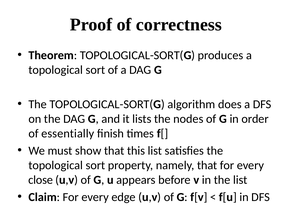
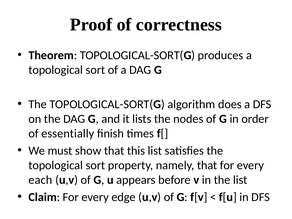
close: close -> each (40, 180)
